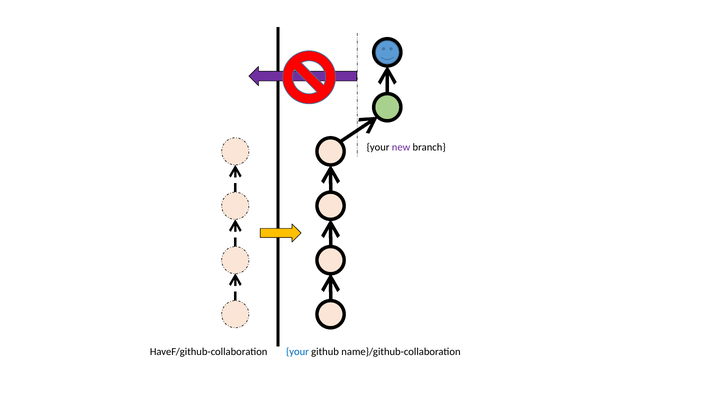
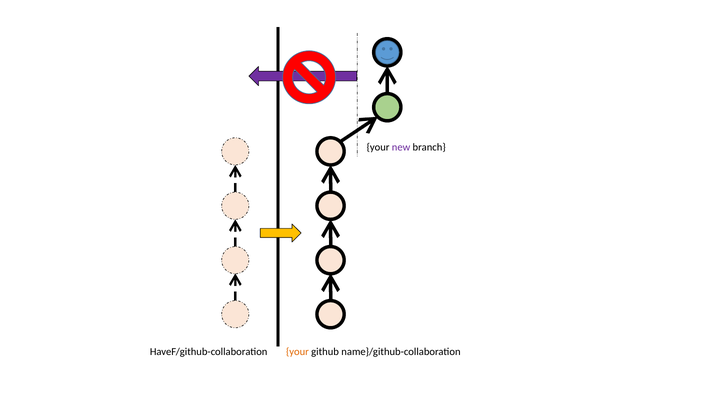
your colour: blue -> orange (297, 352)
